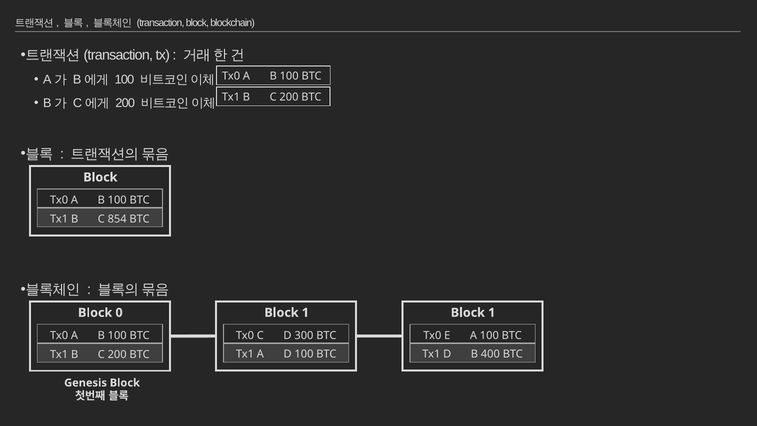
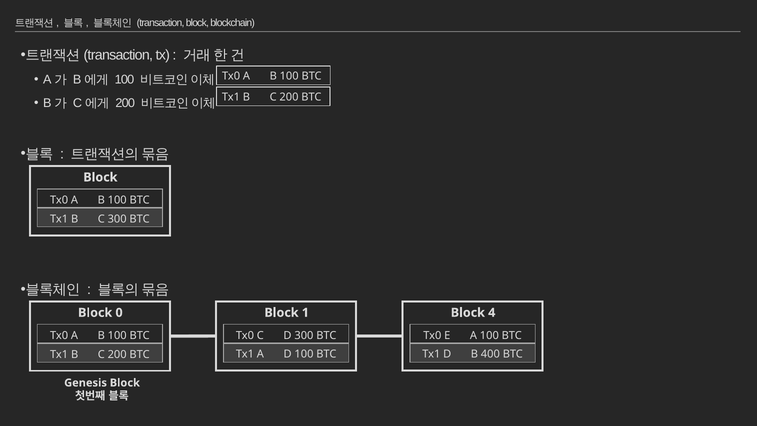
C 854: 854 -> 300 (117, 219)
1: 1 -> 4 (492, 313)
